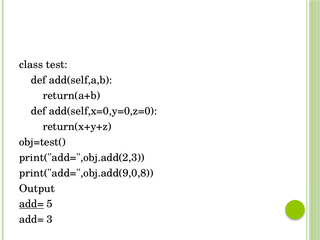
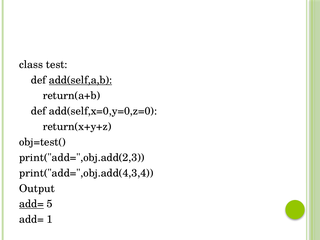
add(self,a,b underline: none -> present (81, 80)
print("add=",obj.add(9,0,8: print("add=",obj.add(9,0,8 -> print("add=",obj.add(4,3,4 (86, 173)
3: 3 -> 1 (50, 219)
